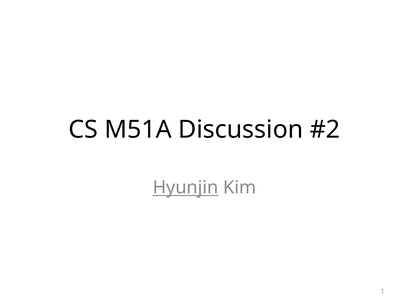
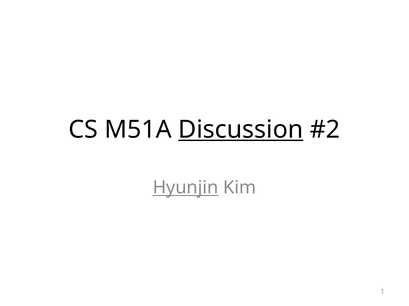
Discussion underline: none -> present (241, 130)
